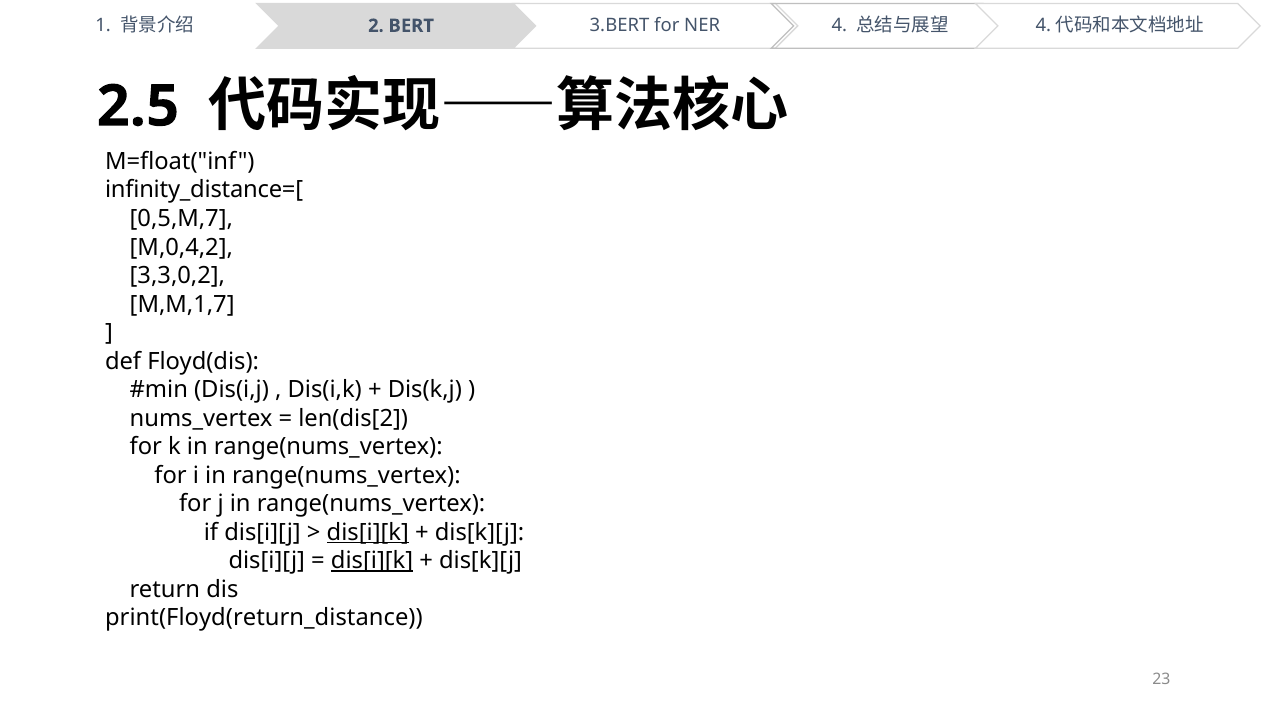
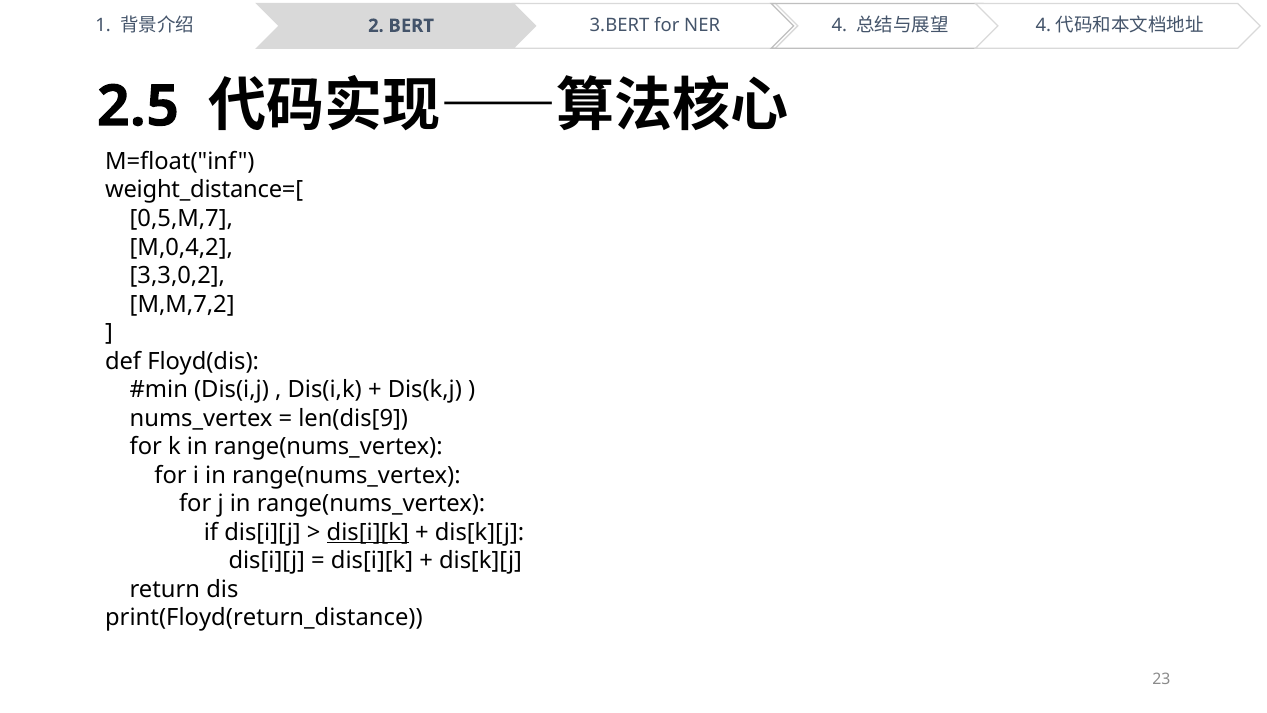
infinity_distance=[: infinity_distance=[ -> weight_distance=[ (204, 190)
M,M,1,7: M,M,1,7 -> M,M,7,2 (182, 304)
len(dis[2: len(dis[2 -> len(dis[9 (353, 418)
dis[i][k underline: present -> none (372, 561)
